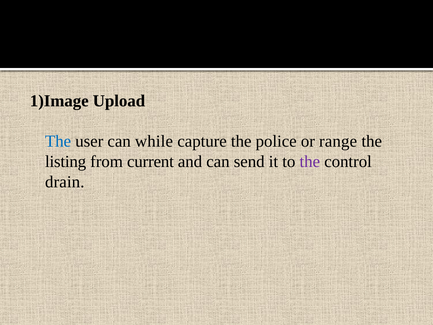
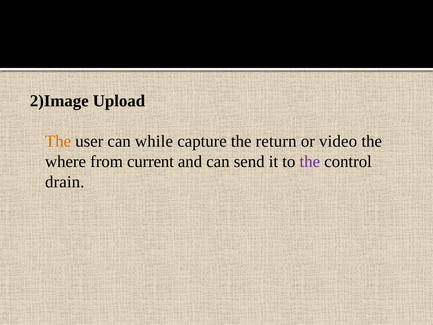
1)Image: 1)Image -> 2)Image (59, 101)
The colour: blue -> orange (58, 141)
police: police -> return (276, 141)
range: range -> video (338, 141)
listing: listing -> where (66, 161)
